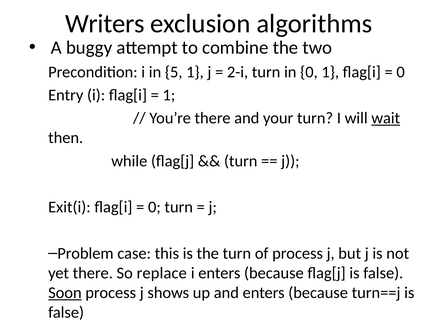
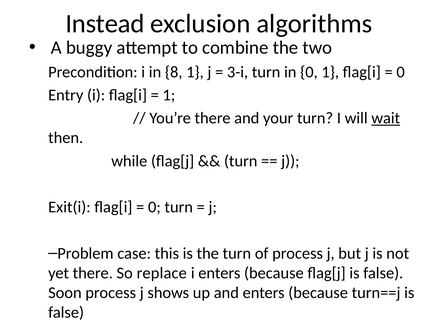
Writers: Writers -> Instead (105, 24)
5: 5 -> 8 (174, 72)
2-i: 2-i -> 3-i (238, 72)
Soon underline: present -> none (65, 293)
